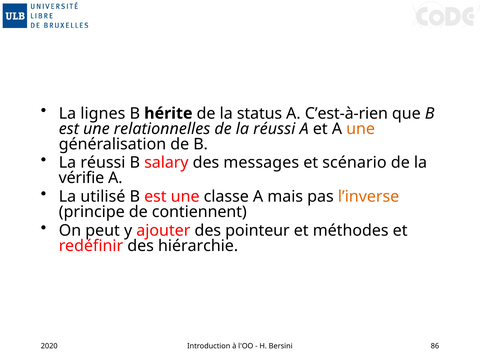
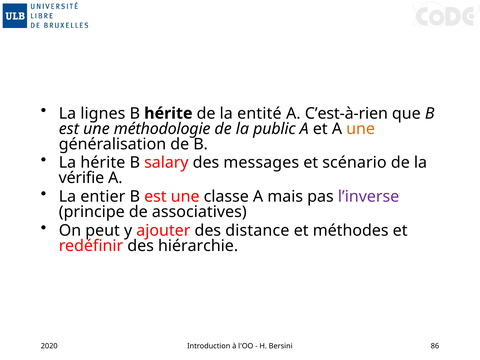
status: status -> entité (259, 113)
relationnelles: relationnelles -> méthodologie (162, 129)
de la réussi: réussi -> public (274, 129)
réussi: réussi -> hérite (103, 163)
utilisé: utilisé -> entier (103, 197)
l’inverse colour: orange -> purple (369, 197)
contiennent: contiennent -> associatives (199, 212)
pointeur: pointeur -> distance (257, 231)
